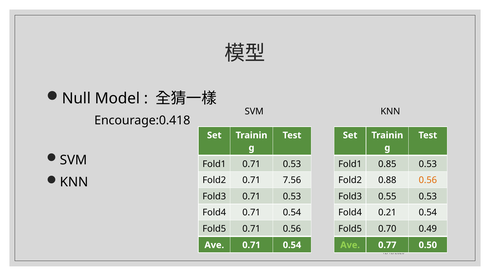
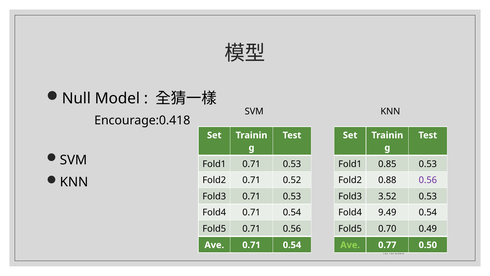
7.56: 7.56 -> 0.52 (292, 180)
0.56 colour: orange -> purple (428, 180)
0.55: 0.55 -> 3.52 (387, 196)
0.21: 0.21 -> 9.49 (387, 212)
